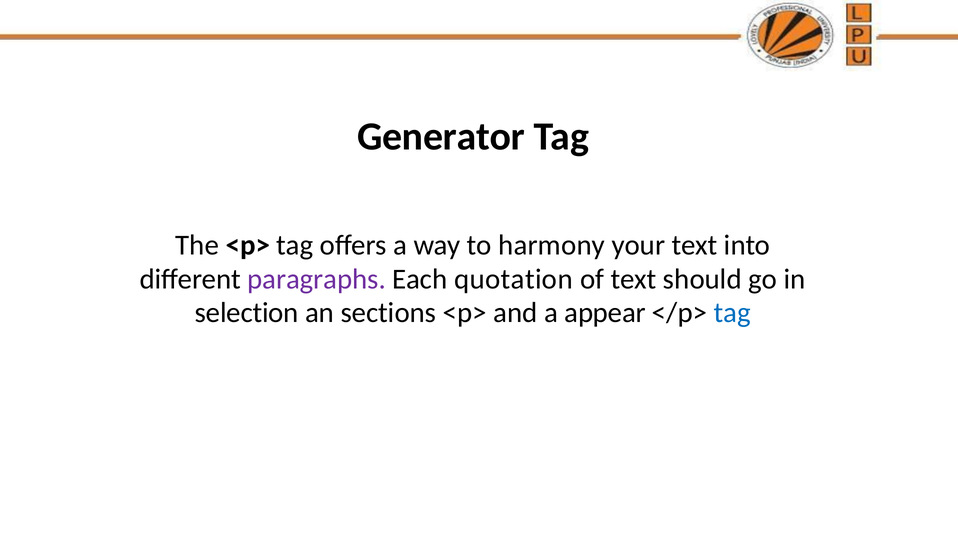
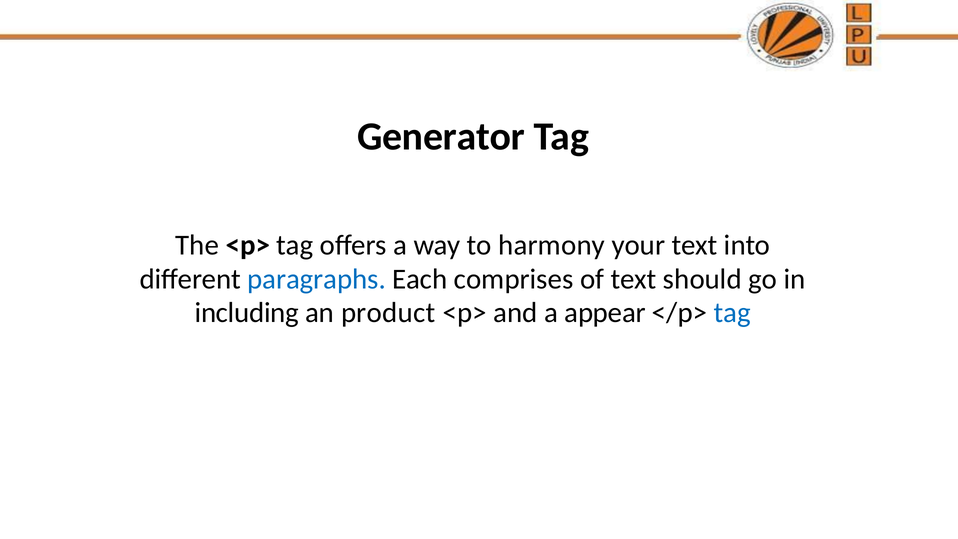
paragraphs colour: purple -> blue (317, 279)
quotation: quotation -> comprises (514, 279)
selection: selection -> including (247, 313)
sections: sections -> product (388, 313)
